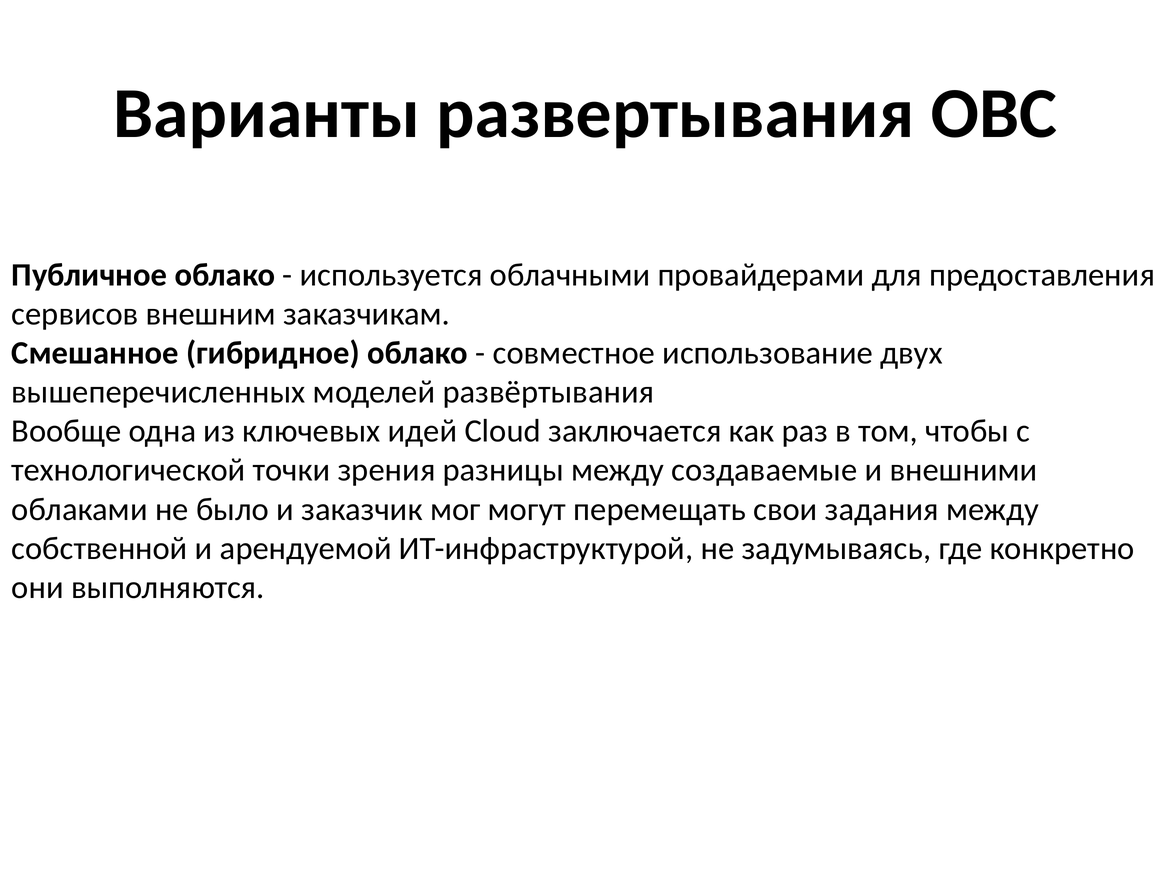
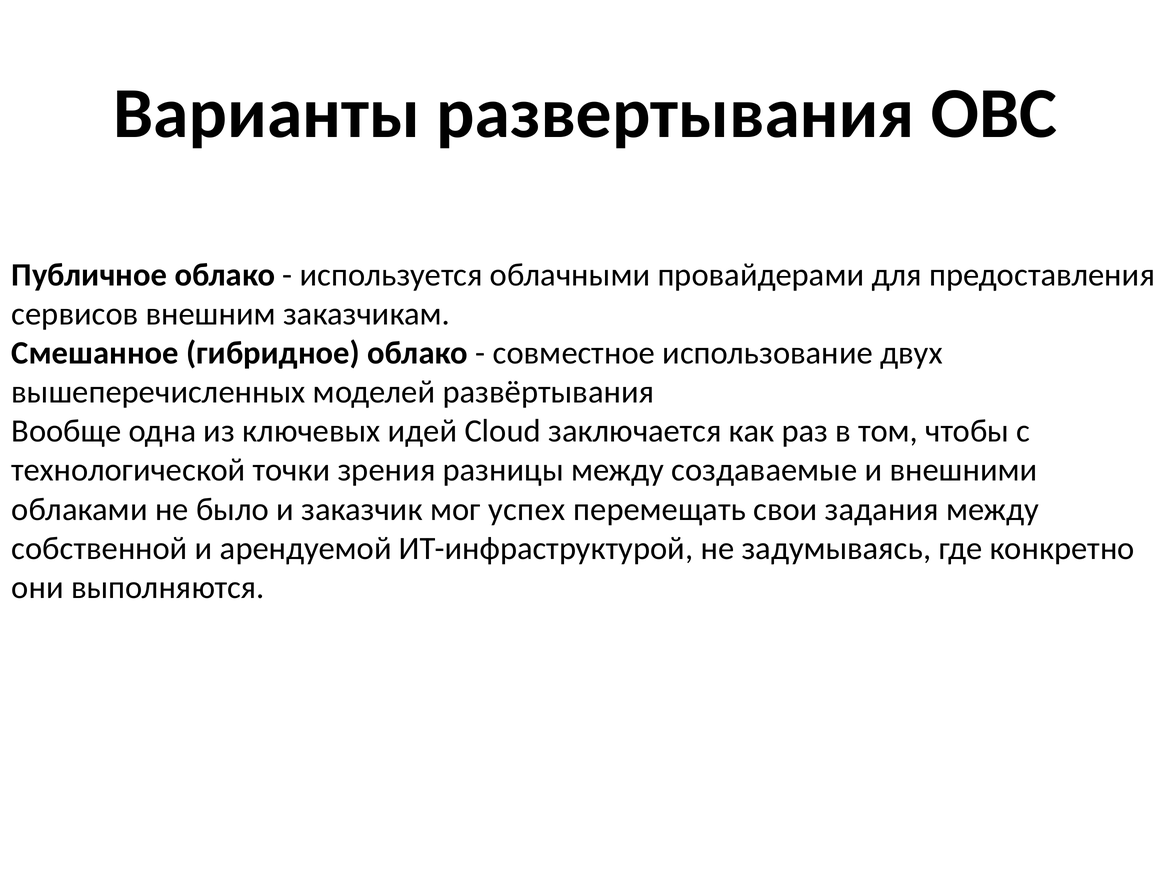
могут: могут -> успех (527, 509)
